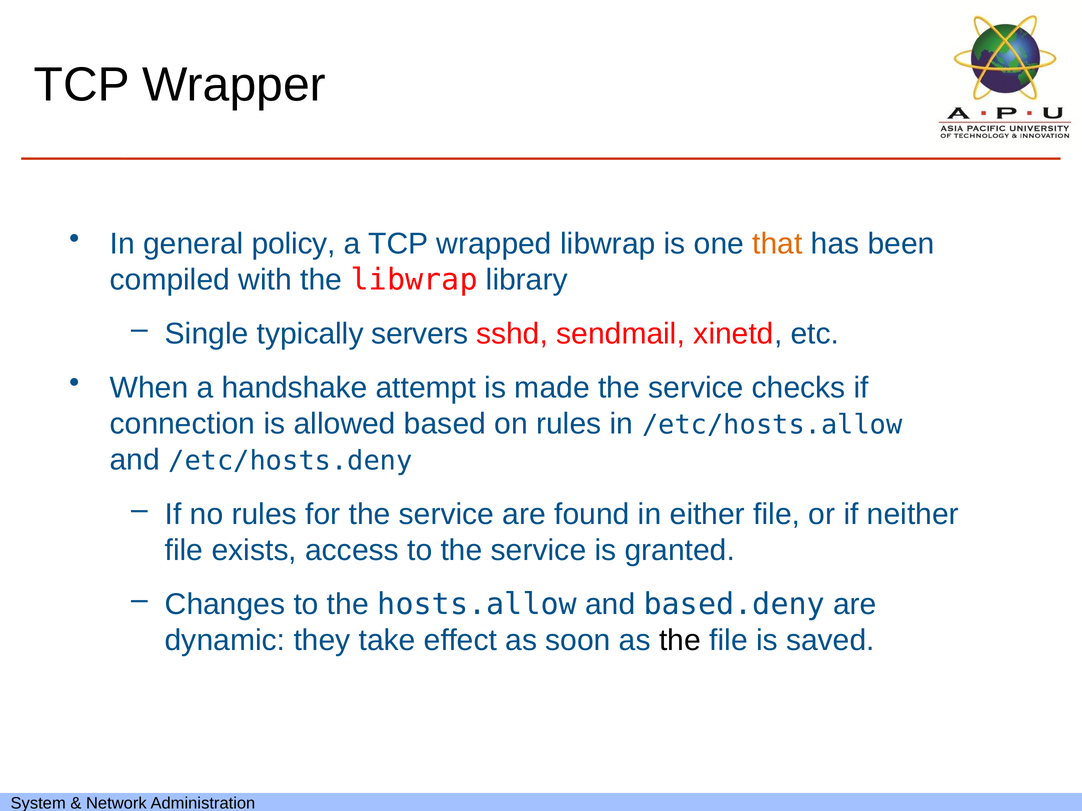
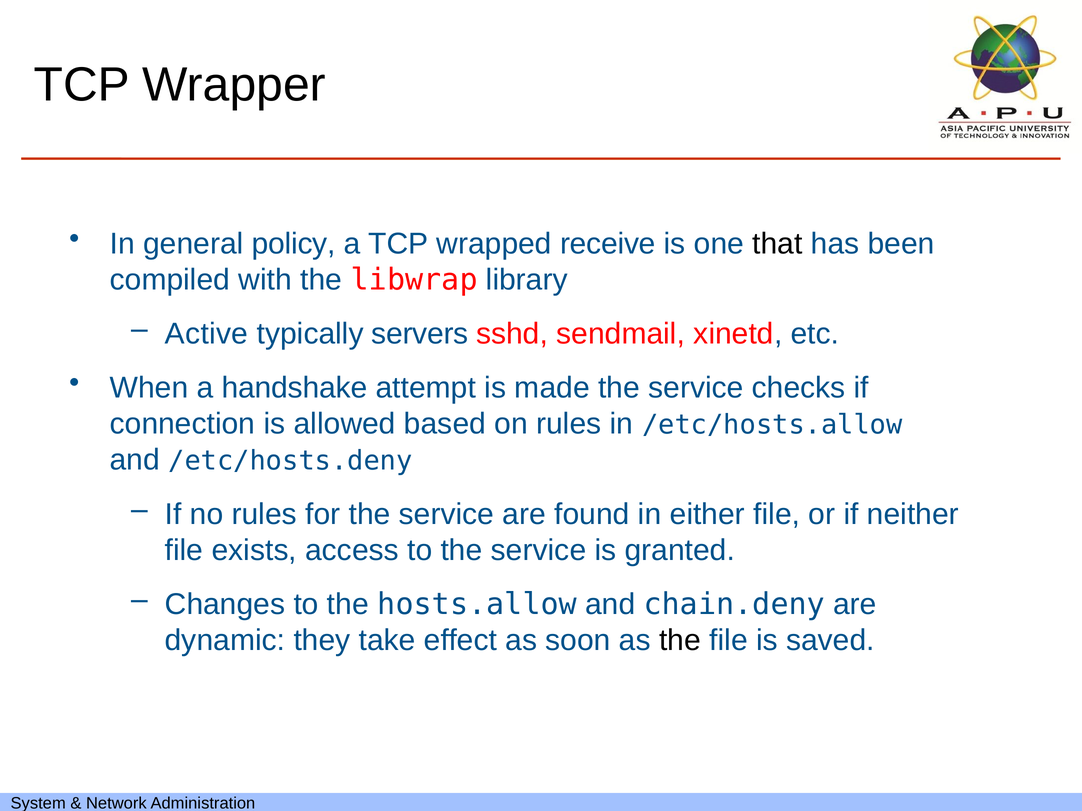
wrapped libwrap: libwrap -> receive (608, 244)
that colour: orange -> black (777, 244)
Single: Single -> Active (207, 334)
based.deny: based.deny -> chain.deny (734, 605)
